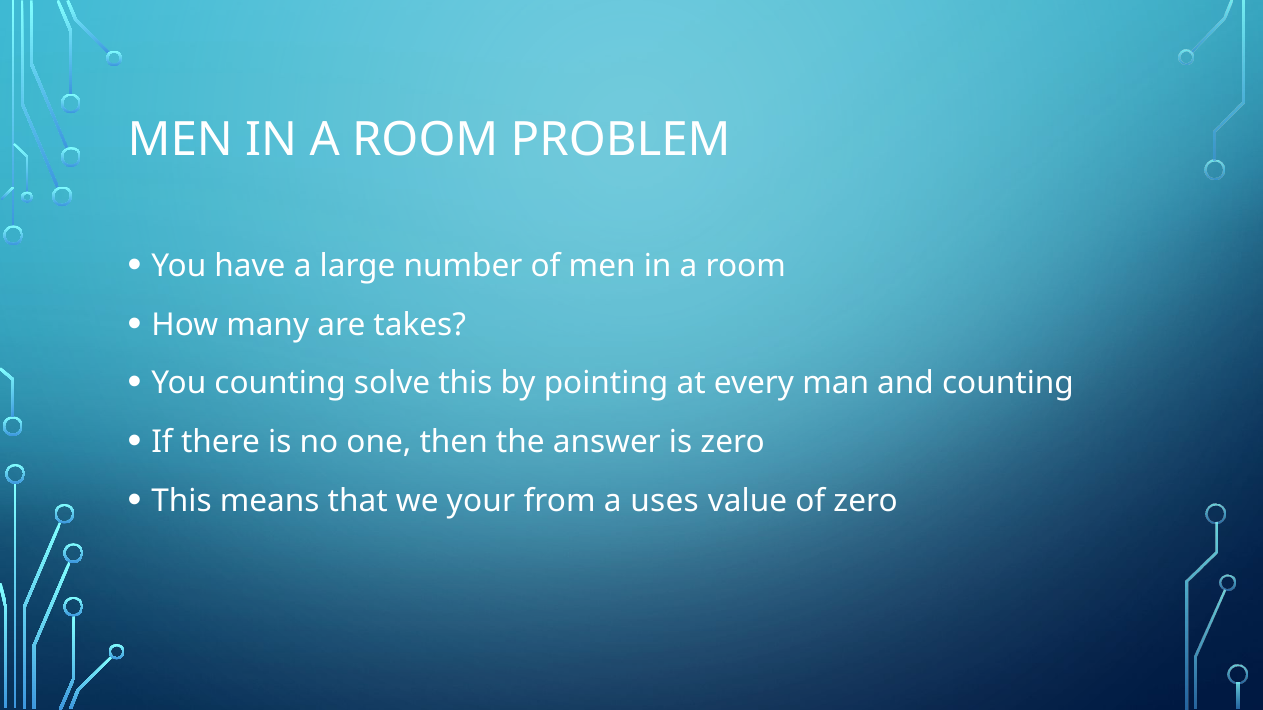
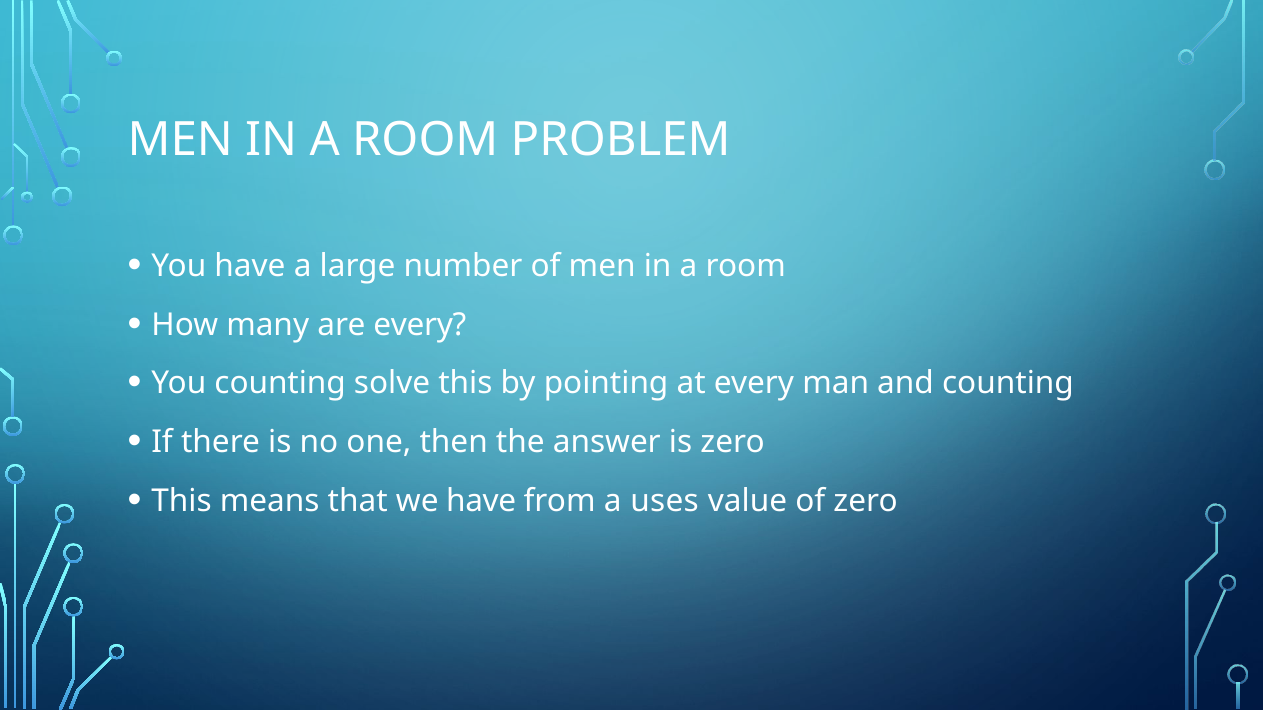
are takes: takes -> every (420, 325)
we your: your -> have (481, 501)
